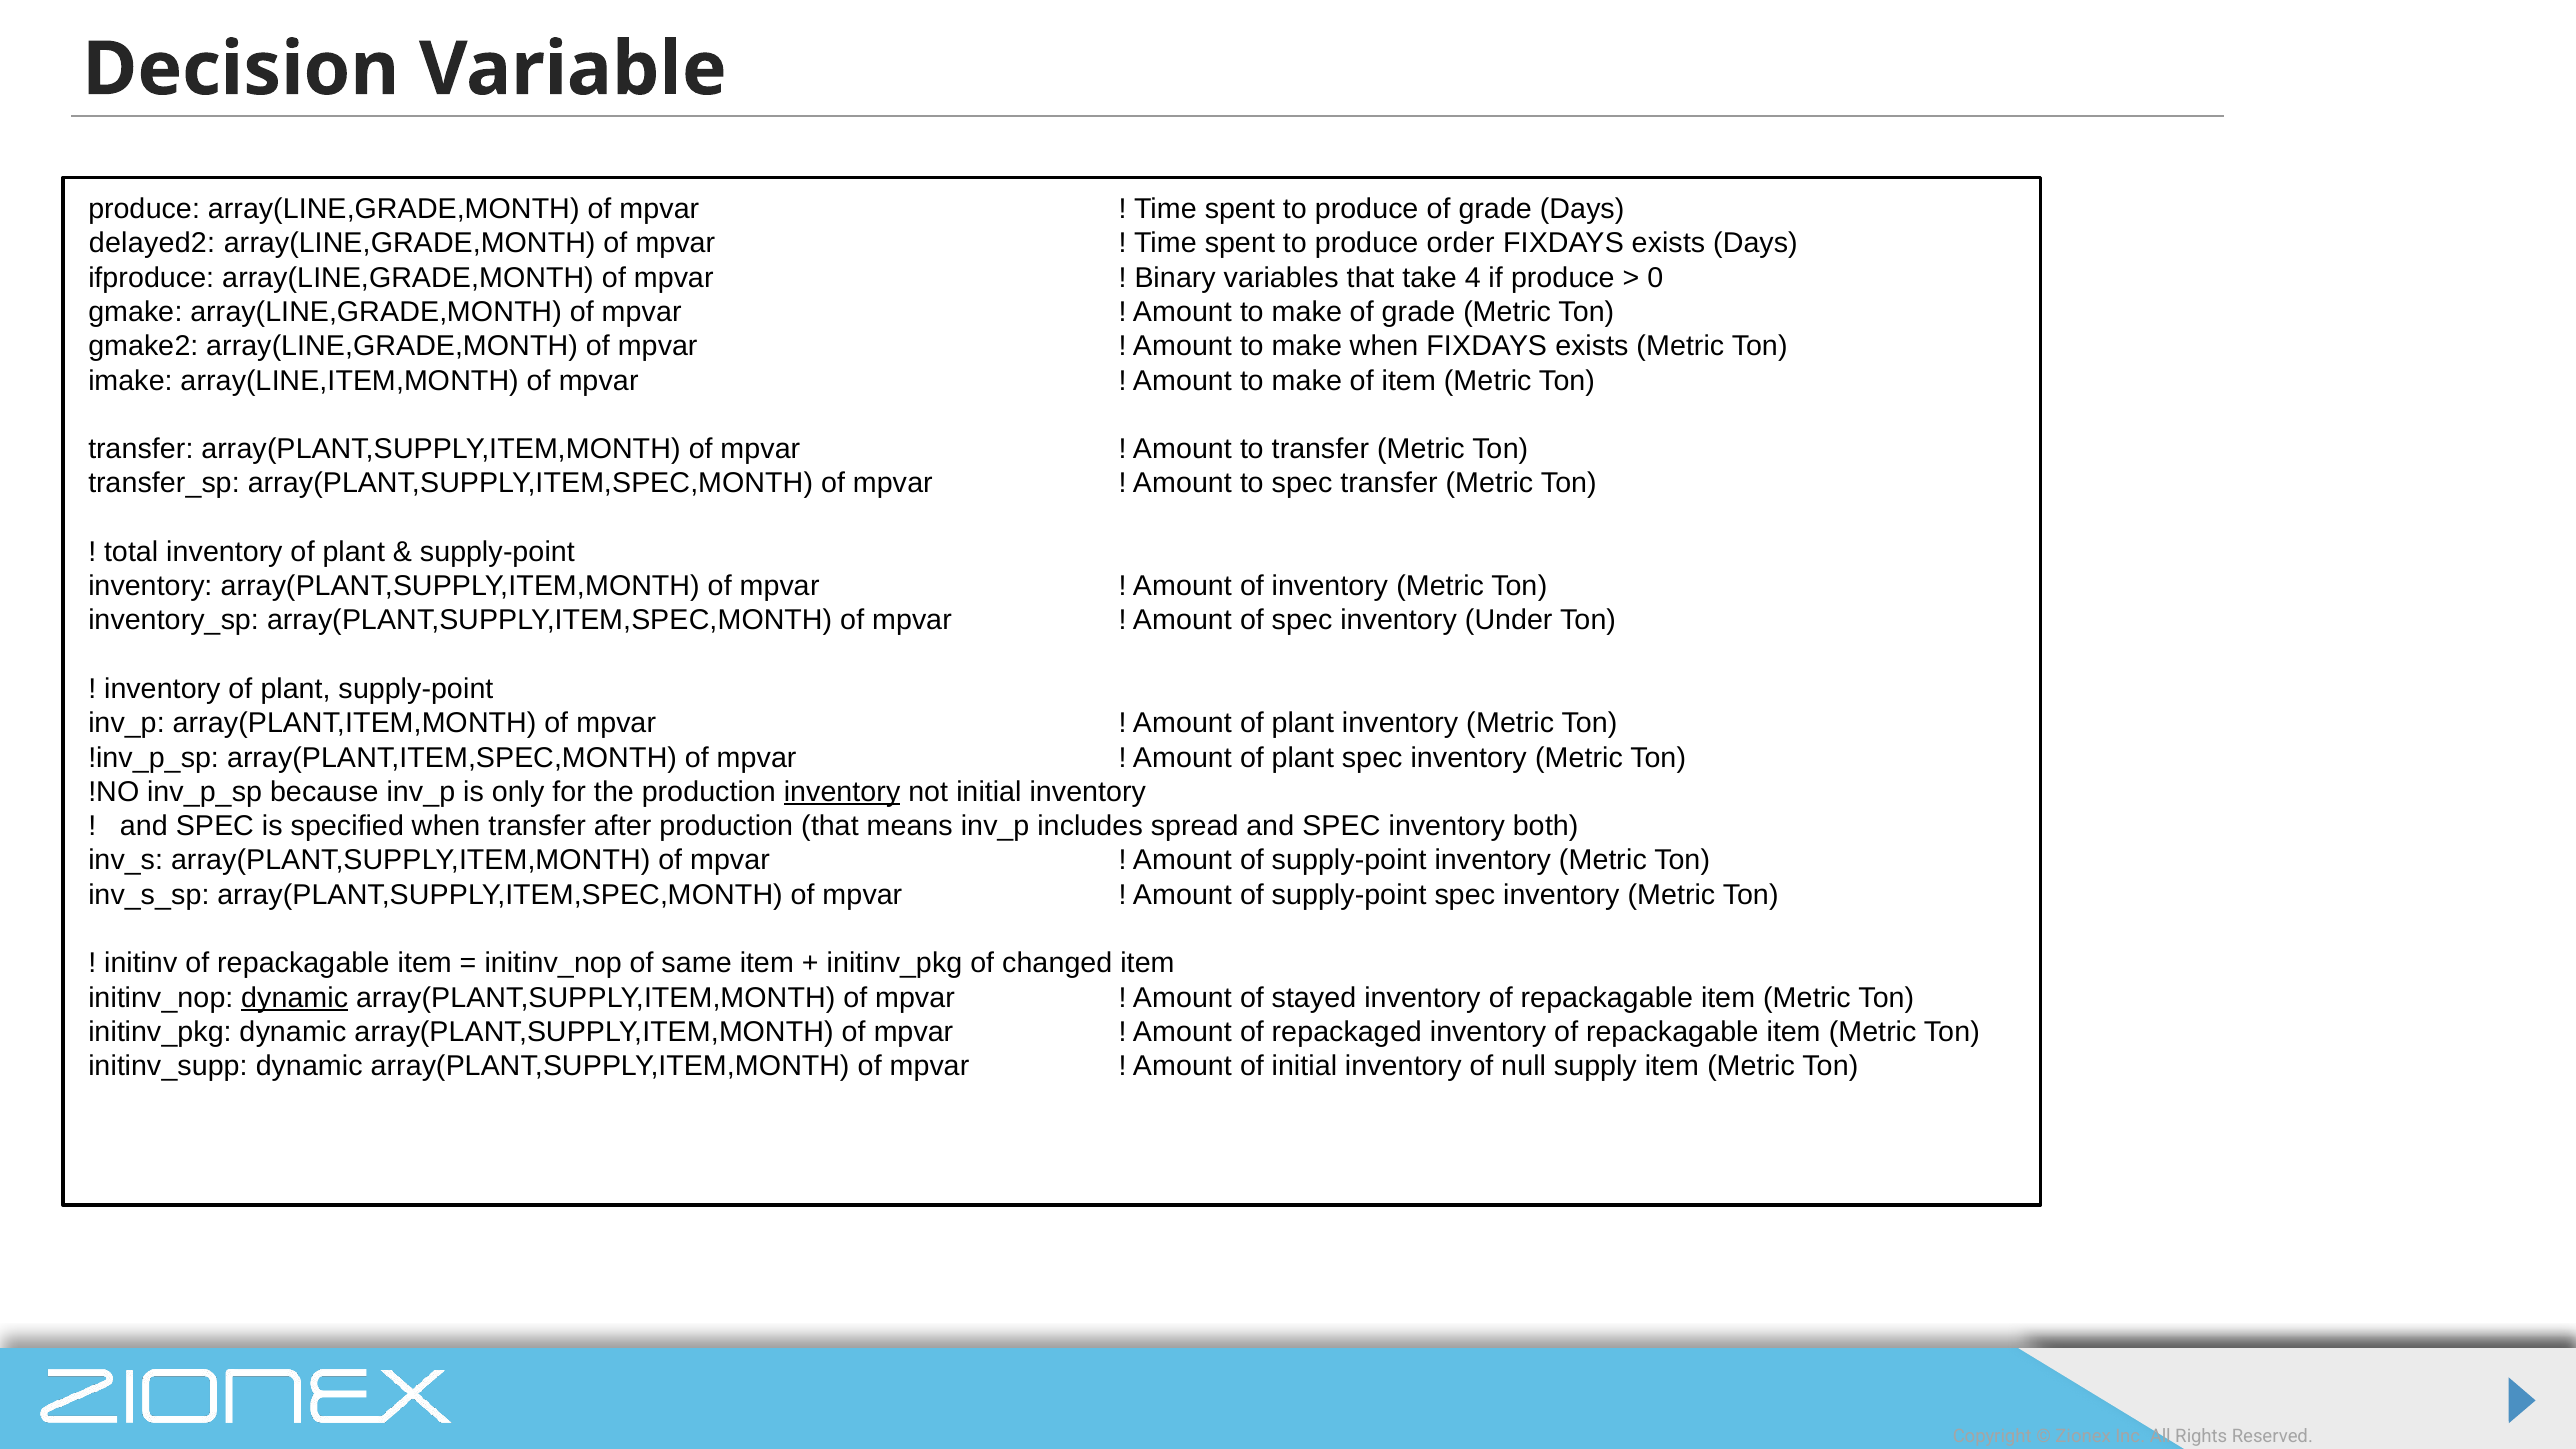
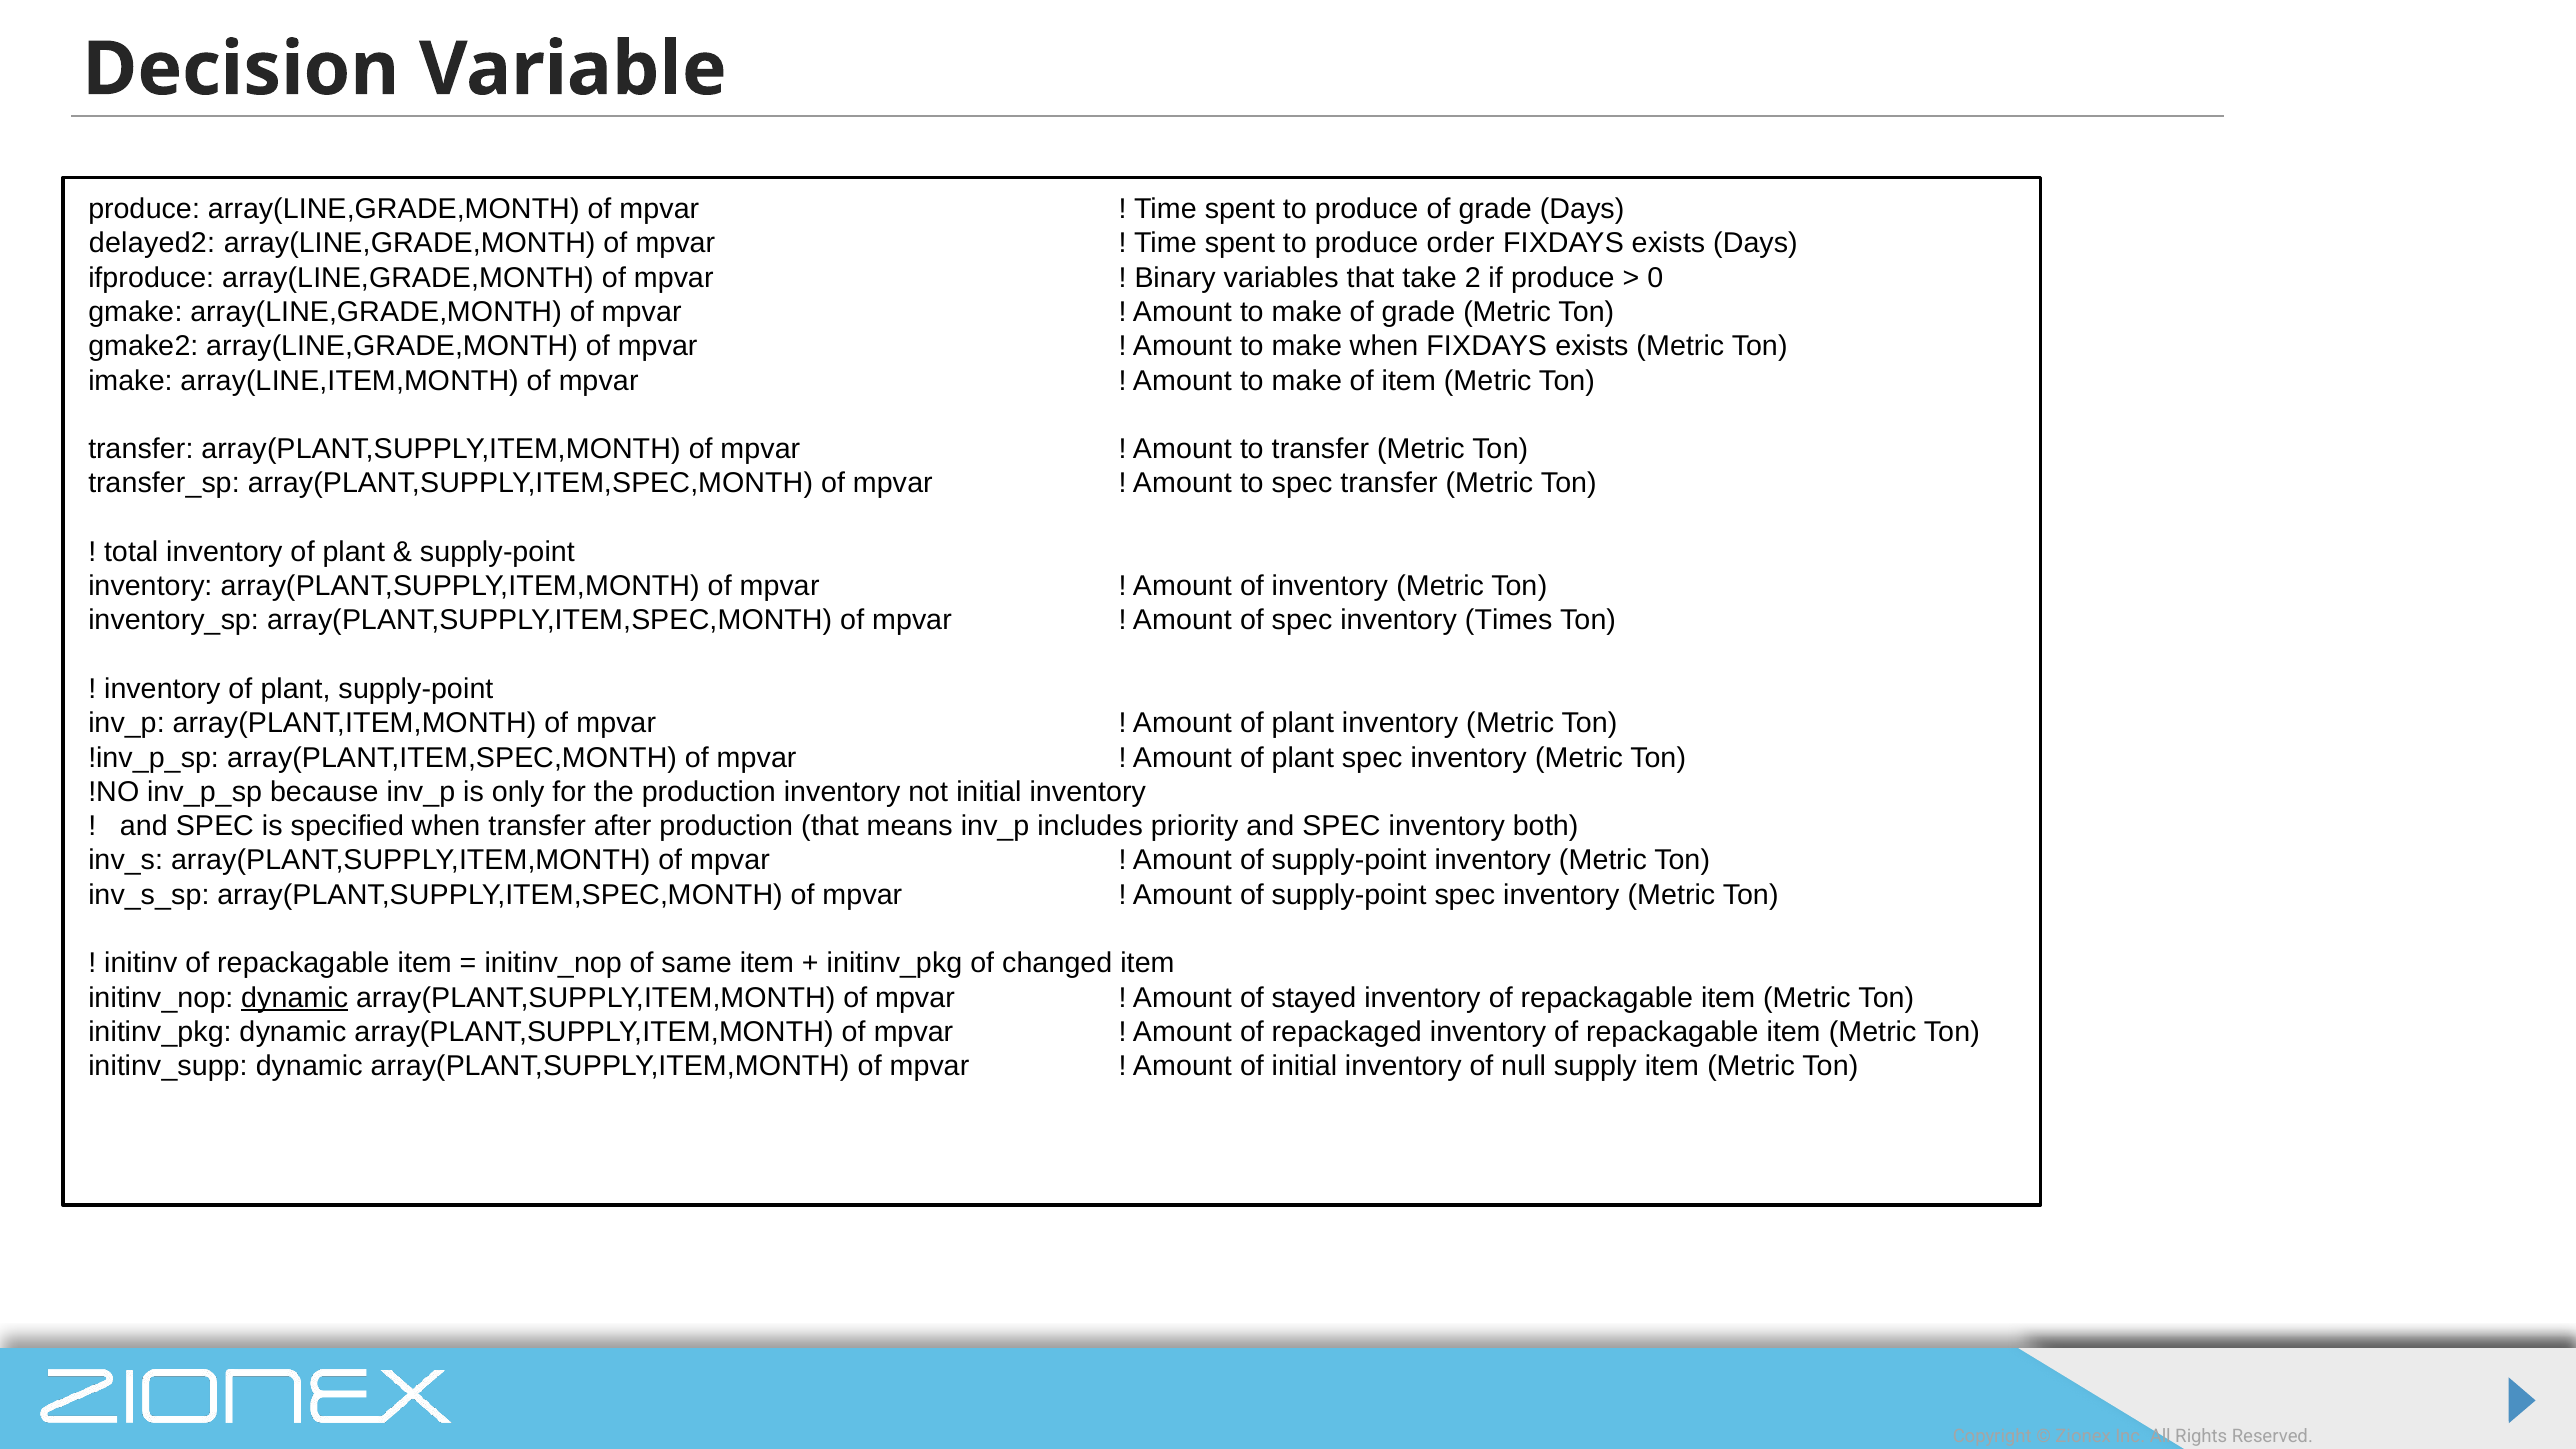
4: 4 -> 2 (1473, 278)
Under: Under -> Times (1509, 621)
inventory underline: present -> none (842, 792)
spread: spread -> priority (1195, 826)
